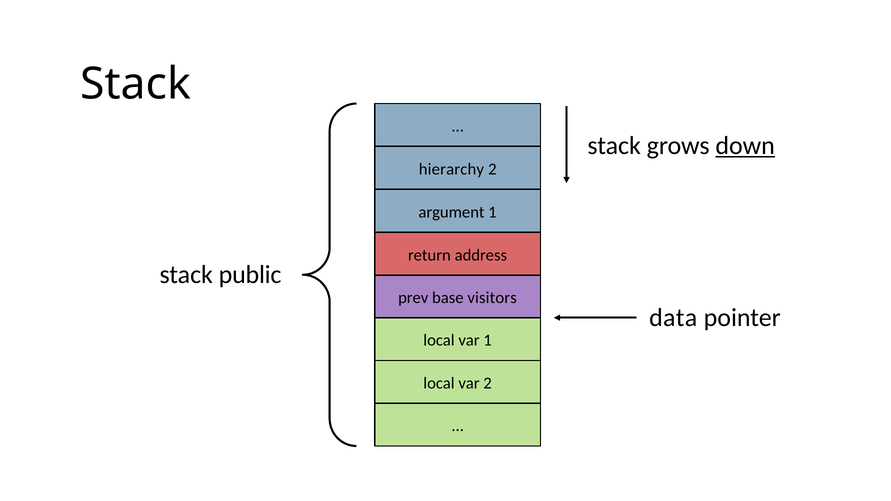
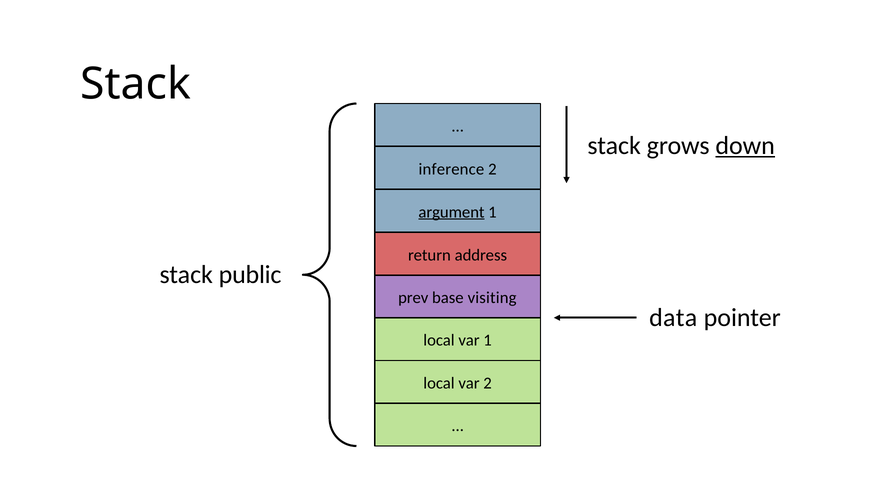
hierarchy: hierarchy -> inference (451, 169)
argument underline: none -> present (452, 212)
visitors: visitors -> visiting (492, 298)
